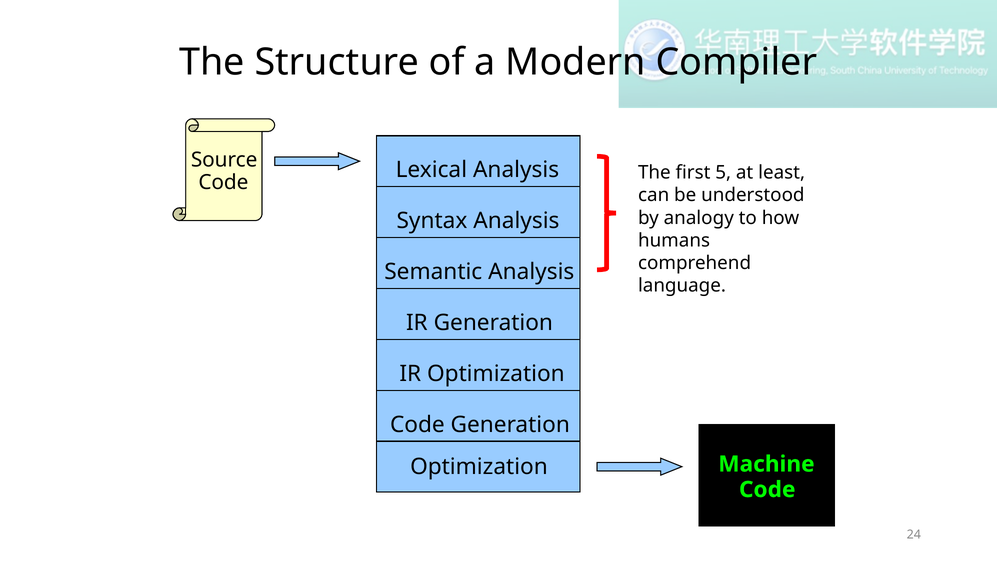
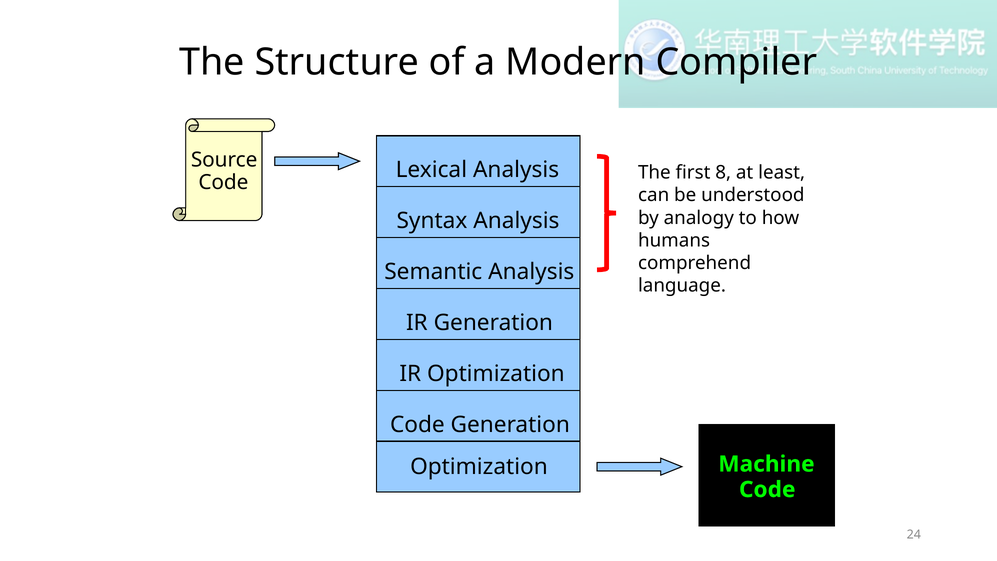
5: 5 -> 8 (723, 173)
